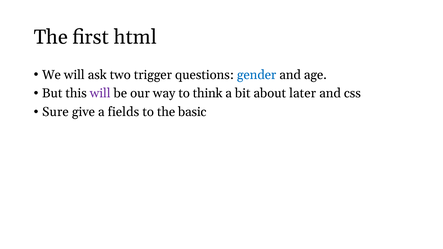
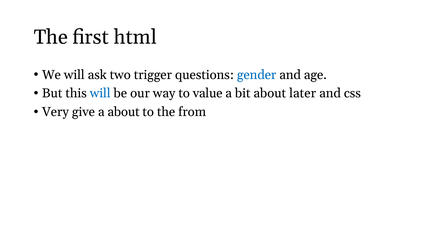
will colour: purple -> blue (100, 93)
think: think -> value (208, 93)
Sure: Sure -> Very (55, 112)
a fields: fields -> about (124, 112)
basic: basic -> from (192, 112)
